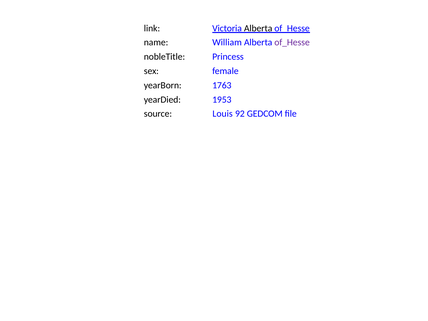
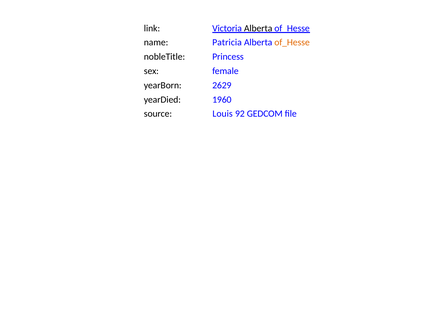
William: William -> Patricia (227, 42)
of_Hesse colour: purple -> orange (292, 42)
1763: 1763 -> 2629 (222, 85)
1953: 1953 -> 1960 (222, 100)
